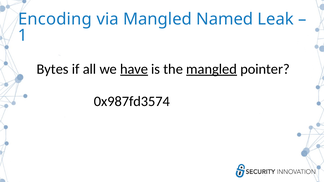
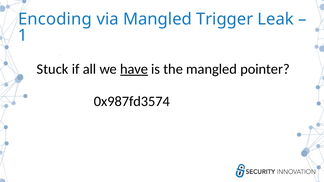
Named: Named -> Trigger (225, 19)
Bytes: Bytes -> Stuck (53, 69)
mangled underline: present -> none (212, 69)
